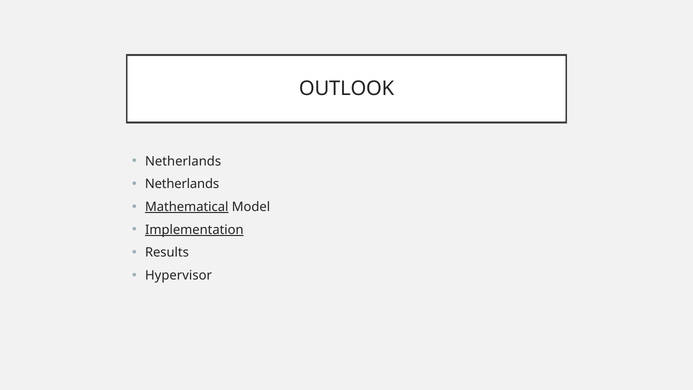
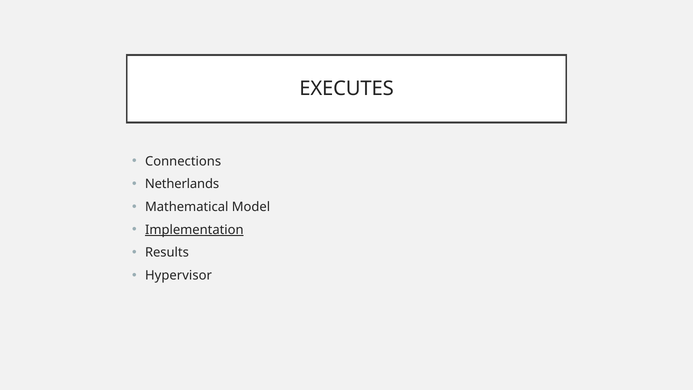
OUTLOOK: OUTLOOK -> EXECUTES (347, 88)
Netherlands: Netherlands -> Connections (183, 161)
Mathematical underline: present -> none (187, 207)
